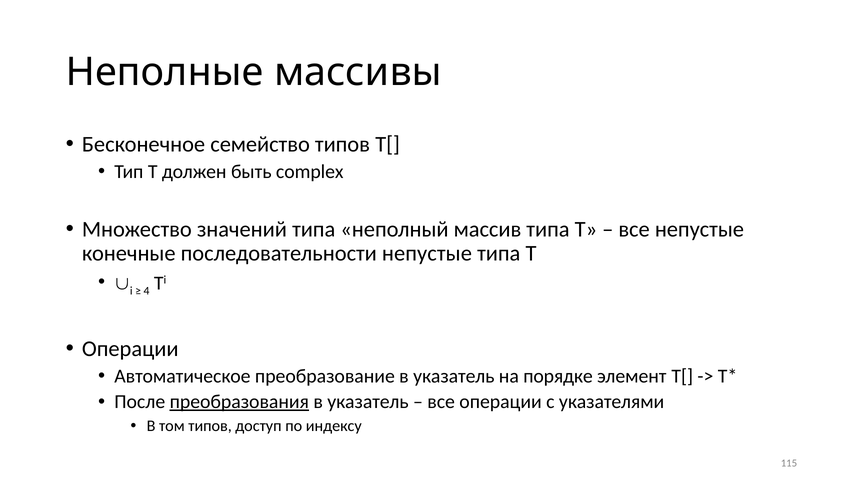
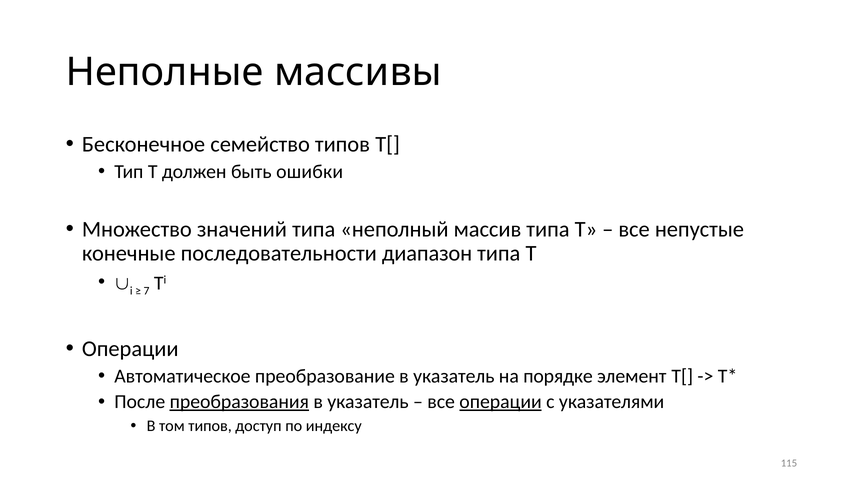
complex: complex -> ошибки (310, 172)
последовательности непустые: непустые -> диапазон (427, 254)
4: 4 -> 7 (147, 291)
операции underline: none -> present (501, 402)
